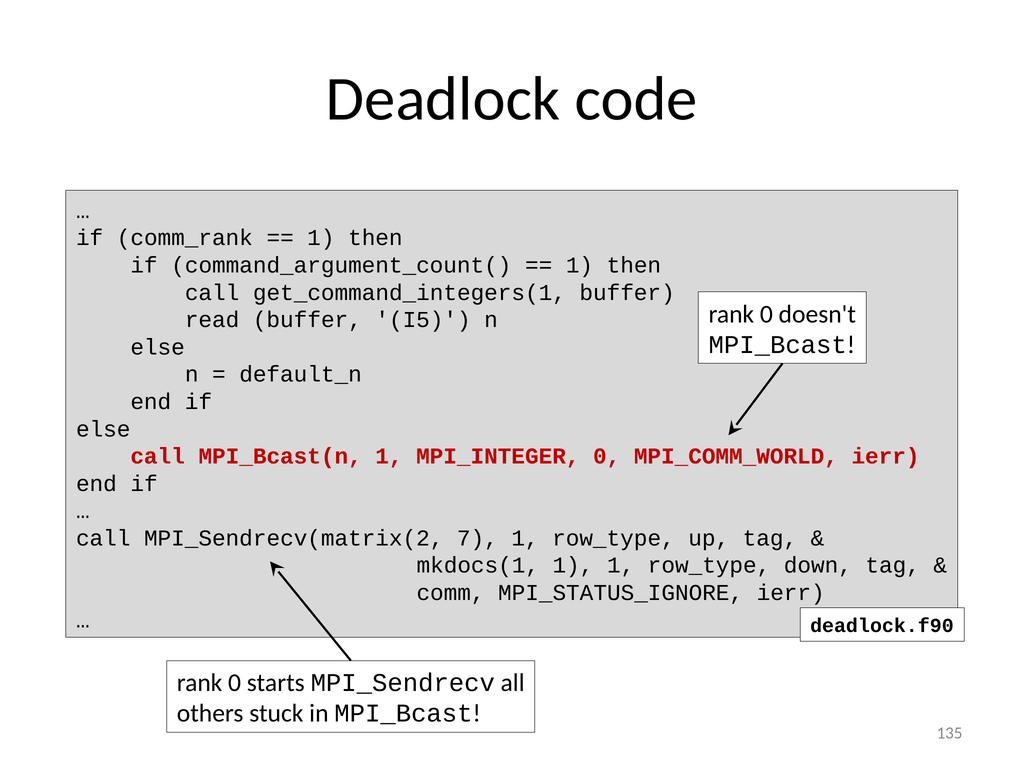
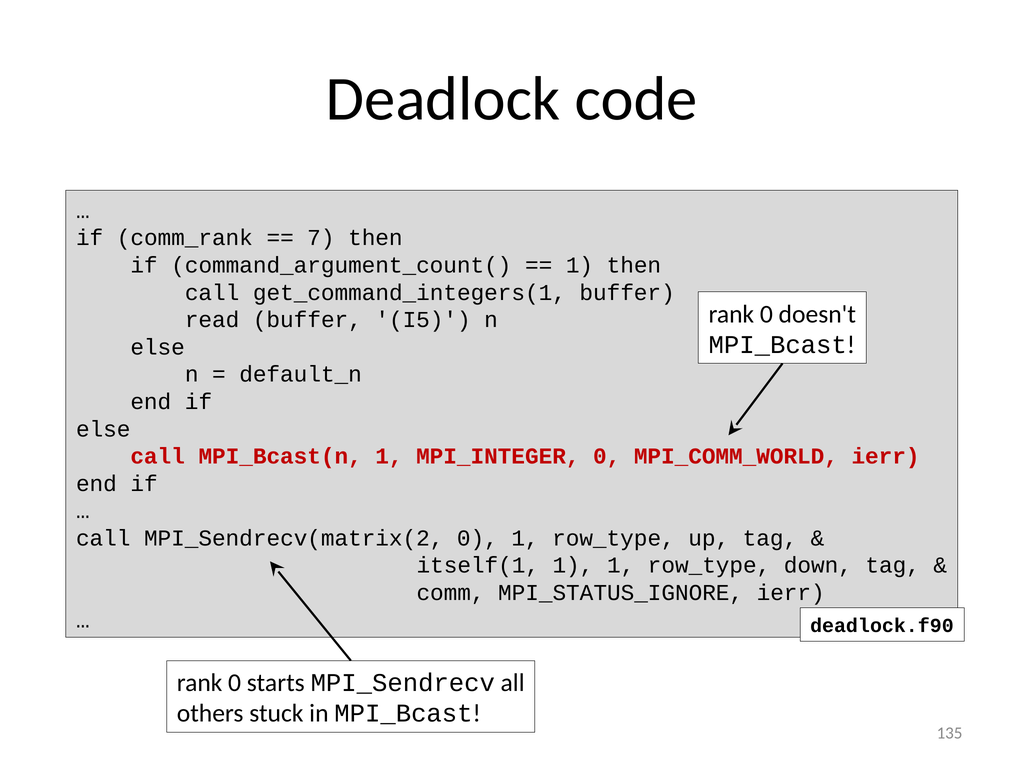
1: 1 -> 7 (321, 238)
MPI_Sendrecv(matrix(2 7: 7 -> 0 (477, 538)
mkdocs(1: mkdocs(1 -> itself(1 (478, 565)
